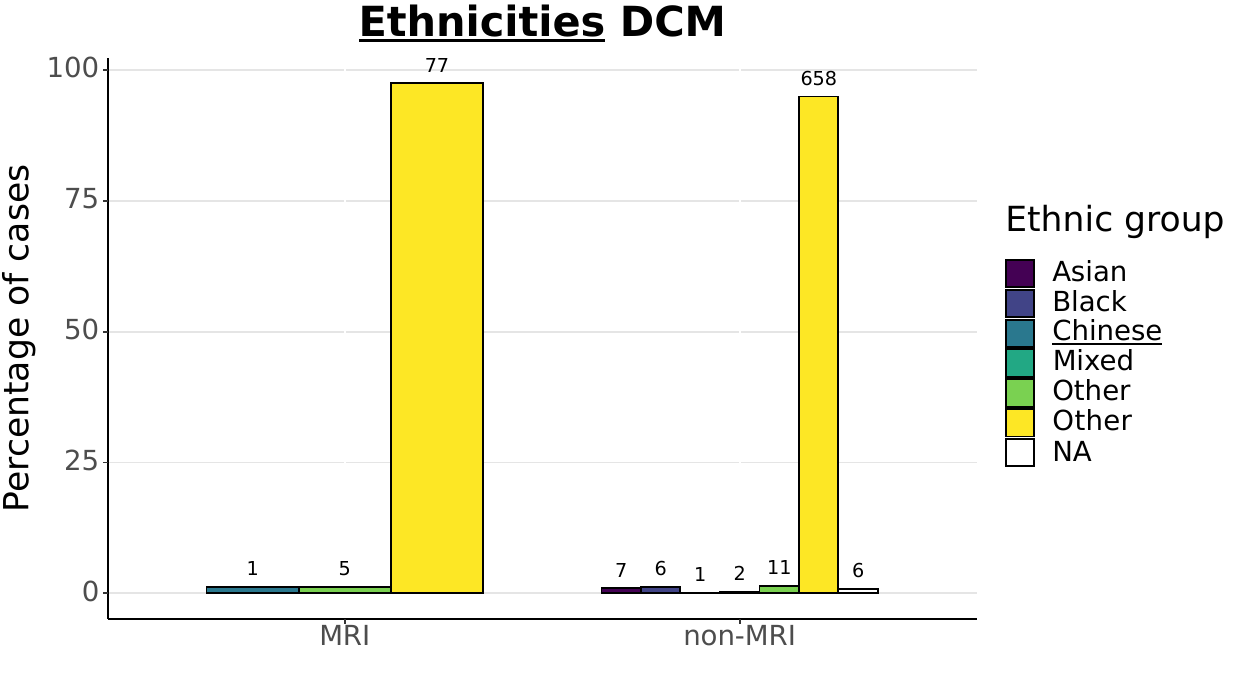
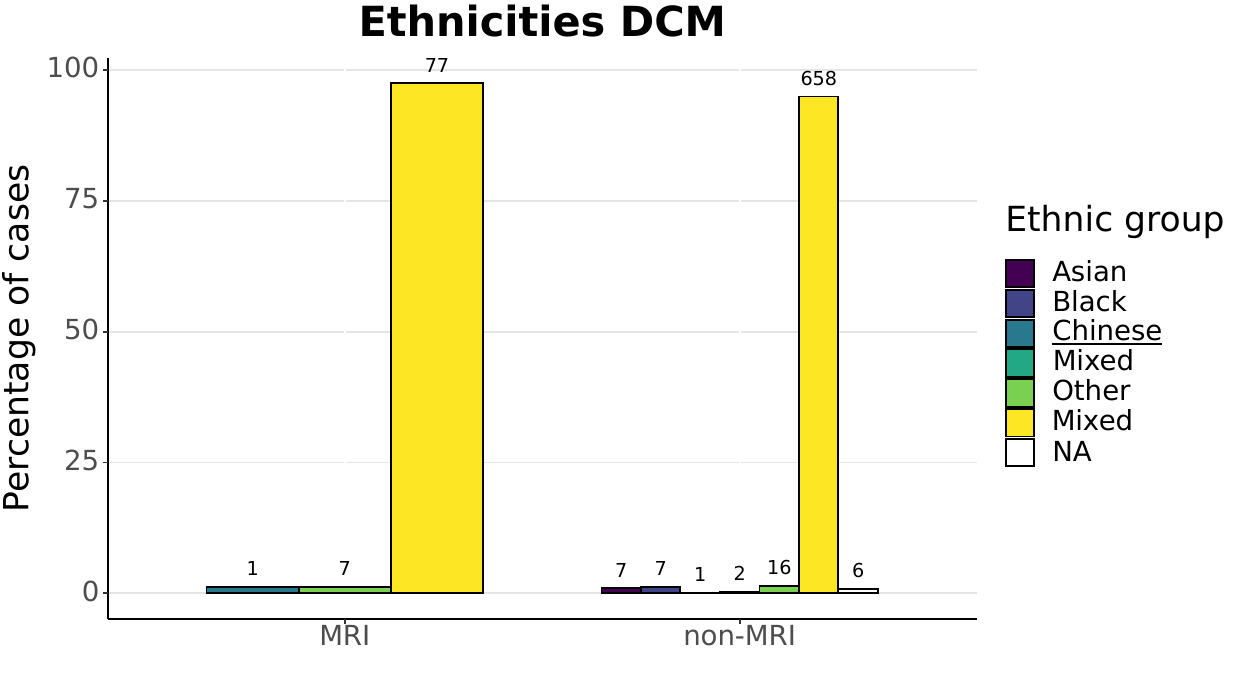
Ethnicities underline: present -> none (482, 22)
Other: Other -> Mixed (1093, 421)
1 5: 5 -> 7 (345, 569)
7 6: 6 -> 7 (661, 569)
11: 11 -> 16 (779, 568)
